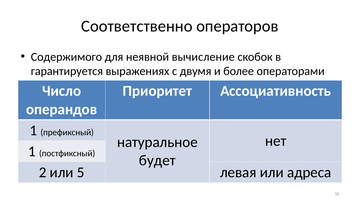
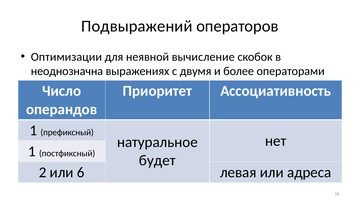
Соответственно: Соответственно -> Подвыражений (137, 26)
Содержимого: Содержимого -> Оптимизации (66, 57)
гарантируется: гарантируется -> неоднозначна (67, 71)
5: 5 -> 6 (81, 172)
